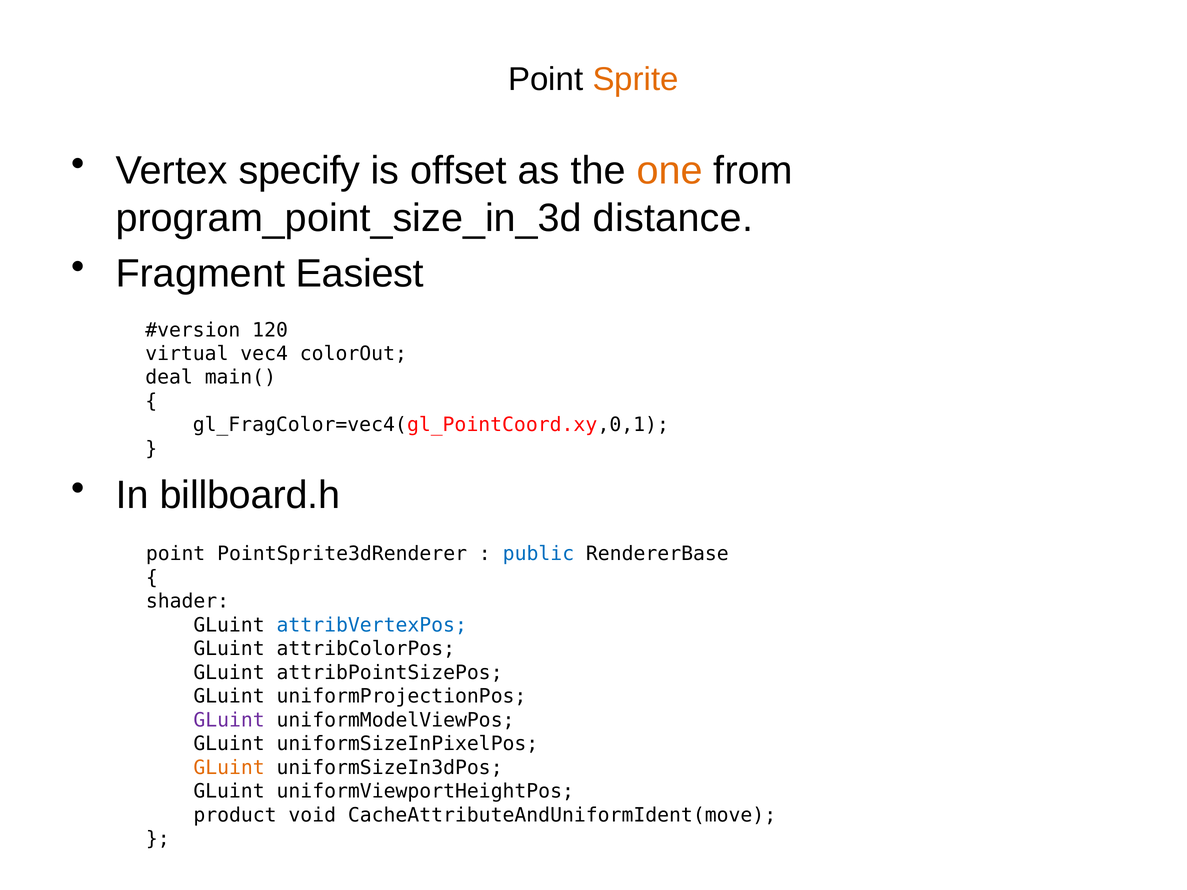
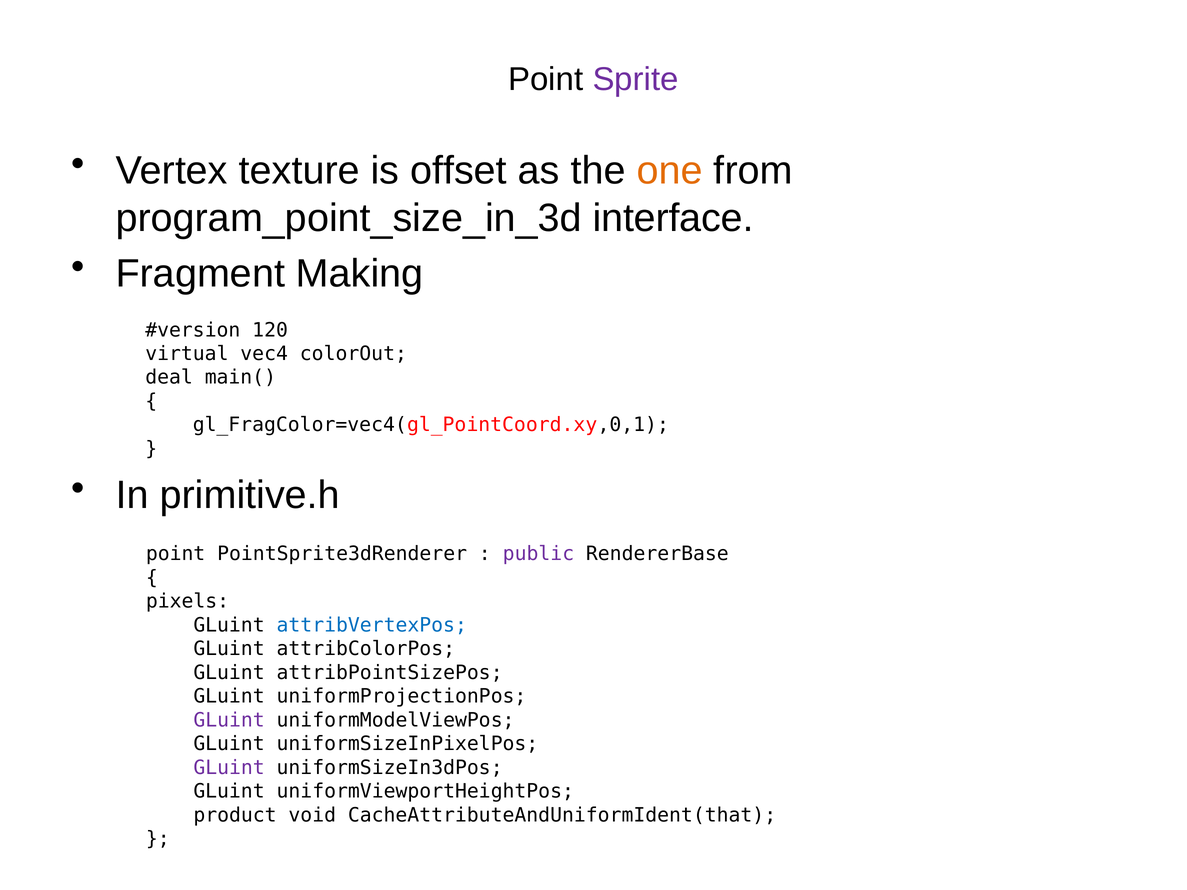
Sprite colour: orange -> purple (636, 79)
specify: specify -> texture (299, 171)
distance: distance -> interface (673, 218)
Easiest: Easiest -> Making (360, 274)
billboard.h: billboard.h -> primitive.h (250, 495)
public colour: blue -> purple (538, 554)
shader: shader -> pixels (188, 602)
GLuint colour: orange -> purple (229, 768)
CacheAttributeAndUniformIdent(move: CacheAttributeAndUniformIdent(move -> CacheAttributeAndUniformIdent(that (562, 815)
